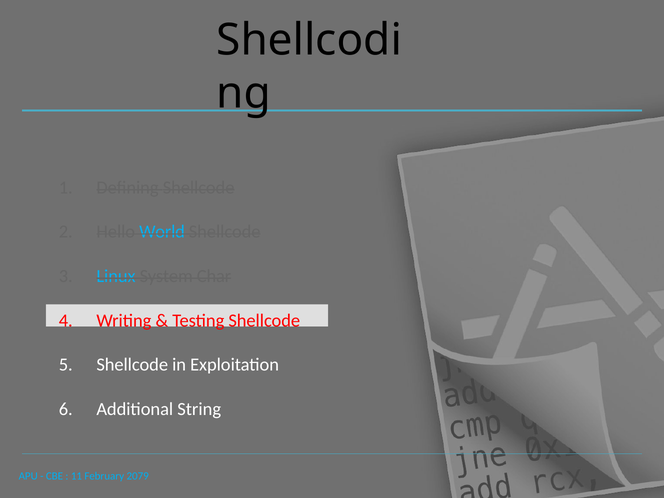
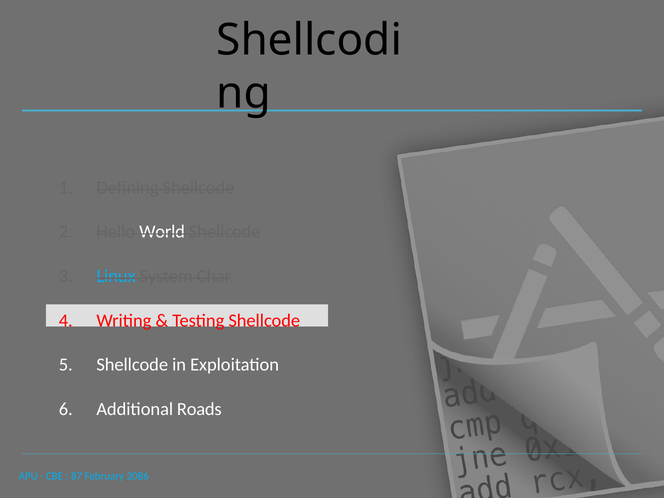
World colour: light blue -> white (162, 232)
String: String -> Roads (199, 409)
11: 11 -> 87 (76, 476)
2079: 2079 -> 2086 (138, 476)
